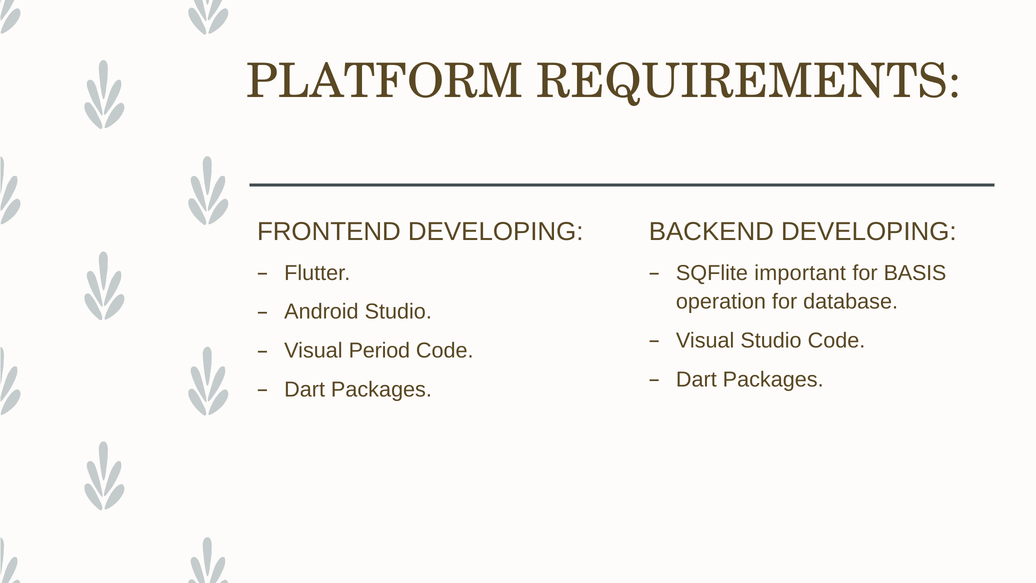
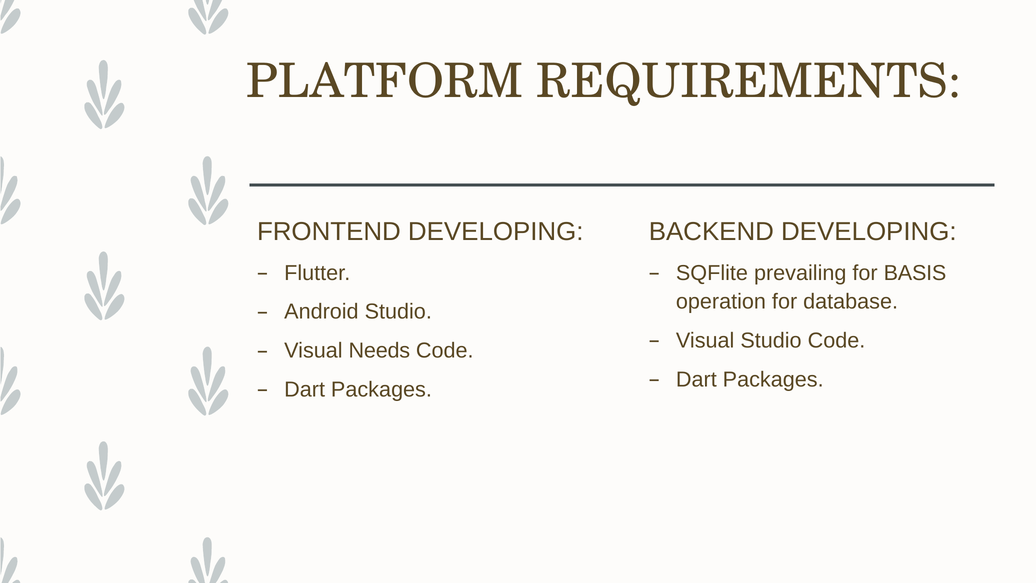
important: important -> prevailing (800, 273)
Period: Period -> Needs (379, 350)
